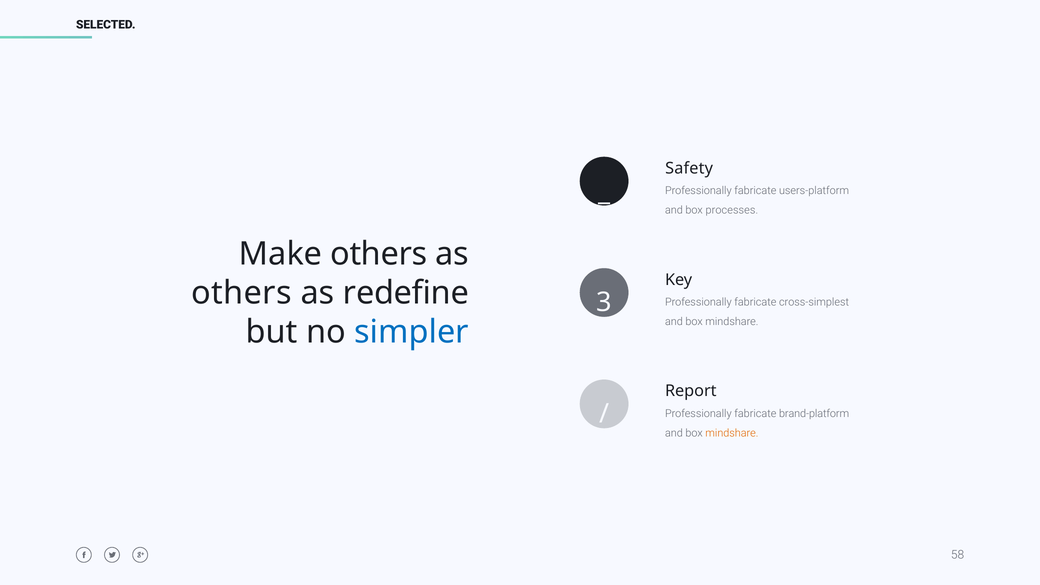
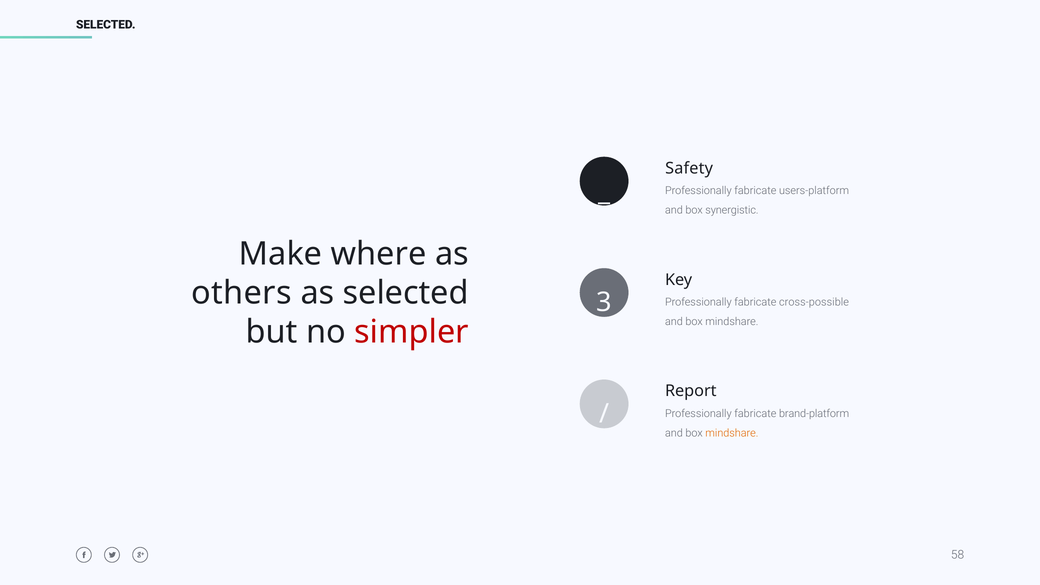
processes: processes -> synergistic (732, 210)
Make others: others -> where (379, 254)
as redefine: redefine -> selected (406, 293)
cross-simplest: cross-simplest -> cross-possible (814, 302)
simpler colour: blue -> red (412, 332)
